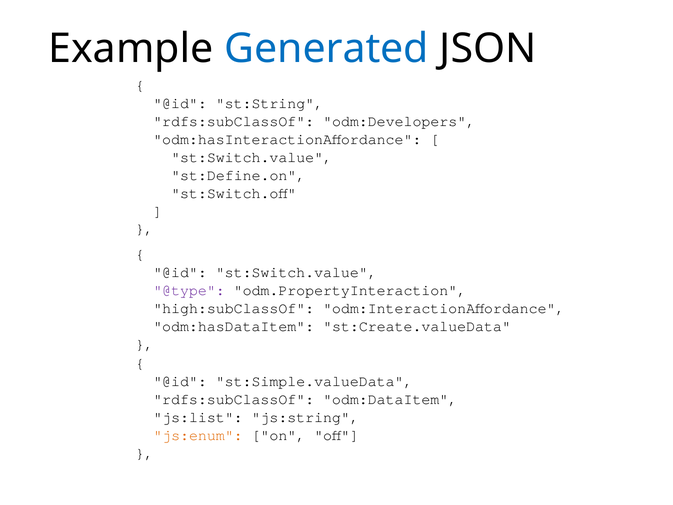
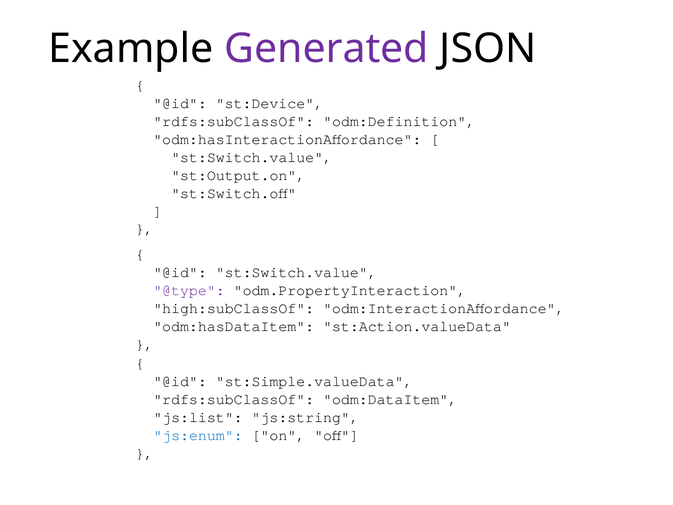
Generated colour: blue -> purple (326, 49)
st:String: st:String -> st:Device (269, 103)
odm:Developers: odm:Developers -> odm:Definition (399, 121)
st:Define.on: st:Define.on -> st:Output.on (238, 175)
st:Create.valueData: st:Create.valueData -> st:Action.valueData (417, 326)
js:enum colour: orange -> blue (198, 435)
